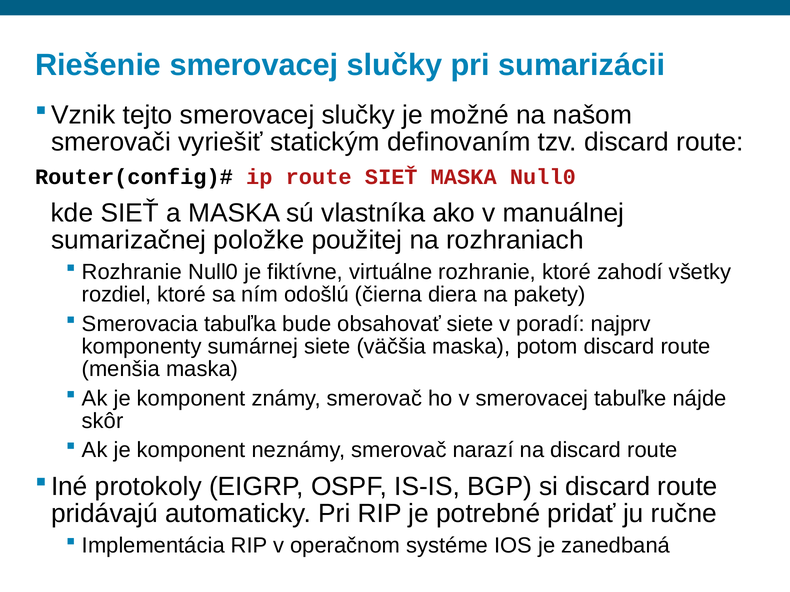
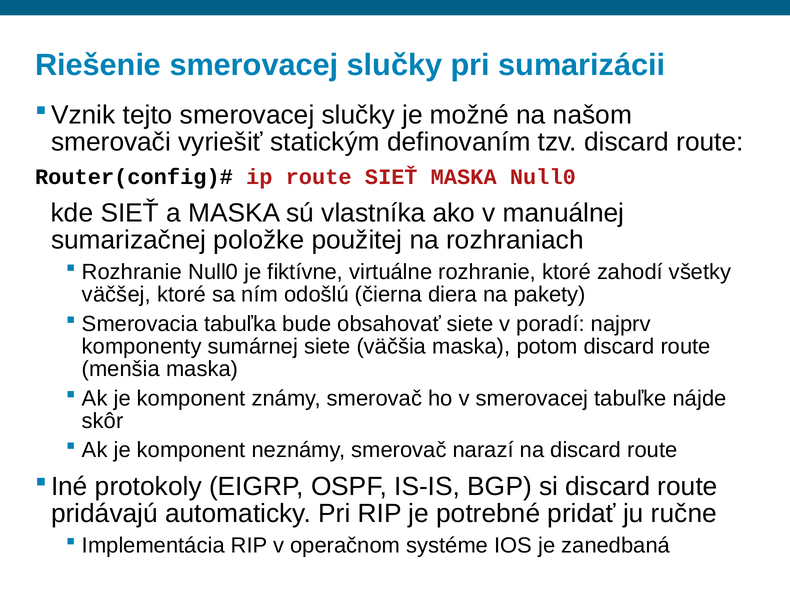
rozdiel: rozdiel -> väčšej (116, 295)
